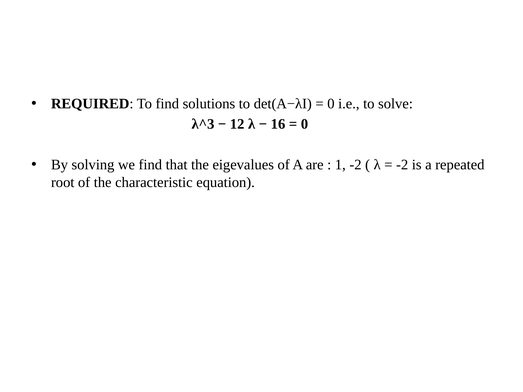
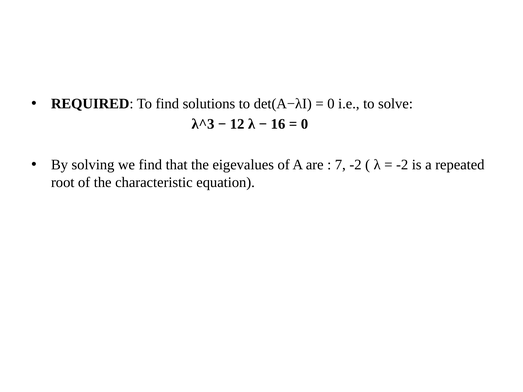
1: 1 -> 7 (340, 165)
